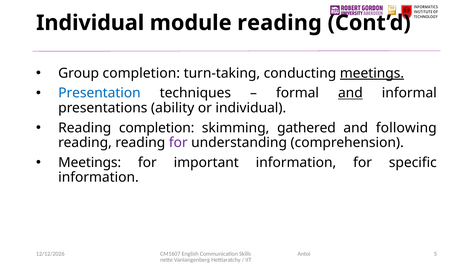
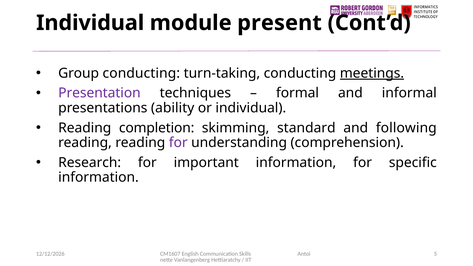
module reading: reading -> present (280, 23)
Group completion: completion -> conducting (141, 73)
Presentation colour: blue -> purple (99, 93)
and underline: present -> none (350, 93)
gathered: gathered -> standard (306, 128)
Meetings: Meetings -> Research (90, 163)
